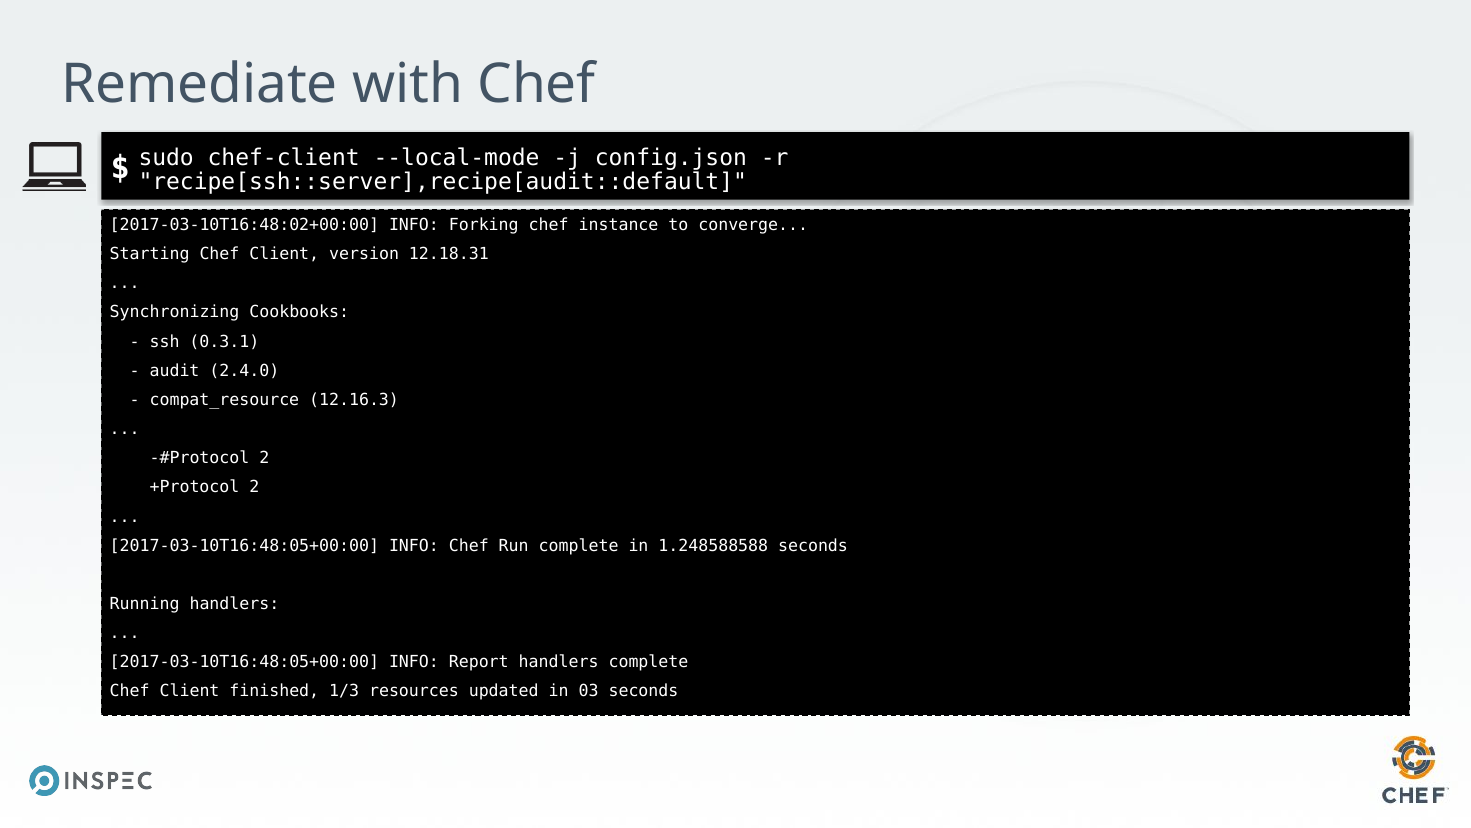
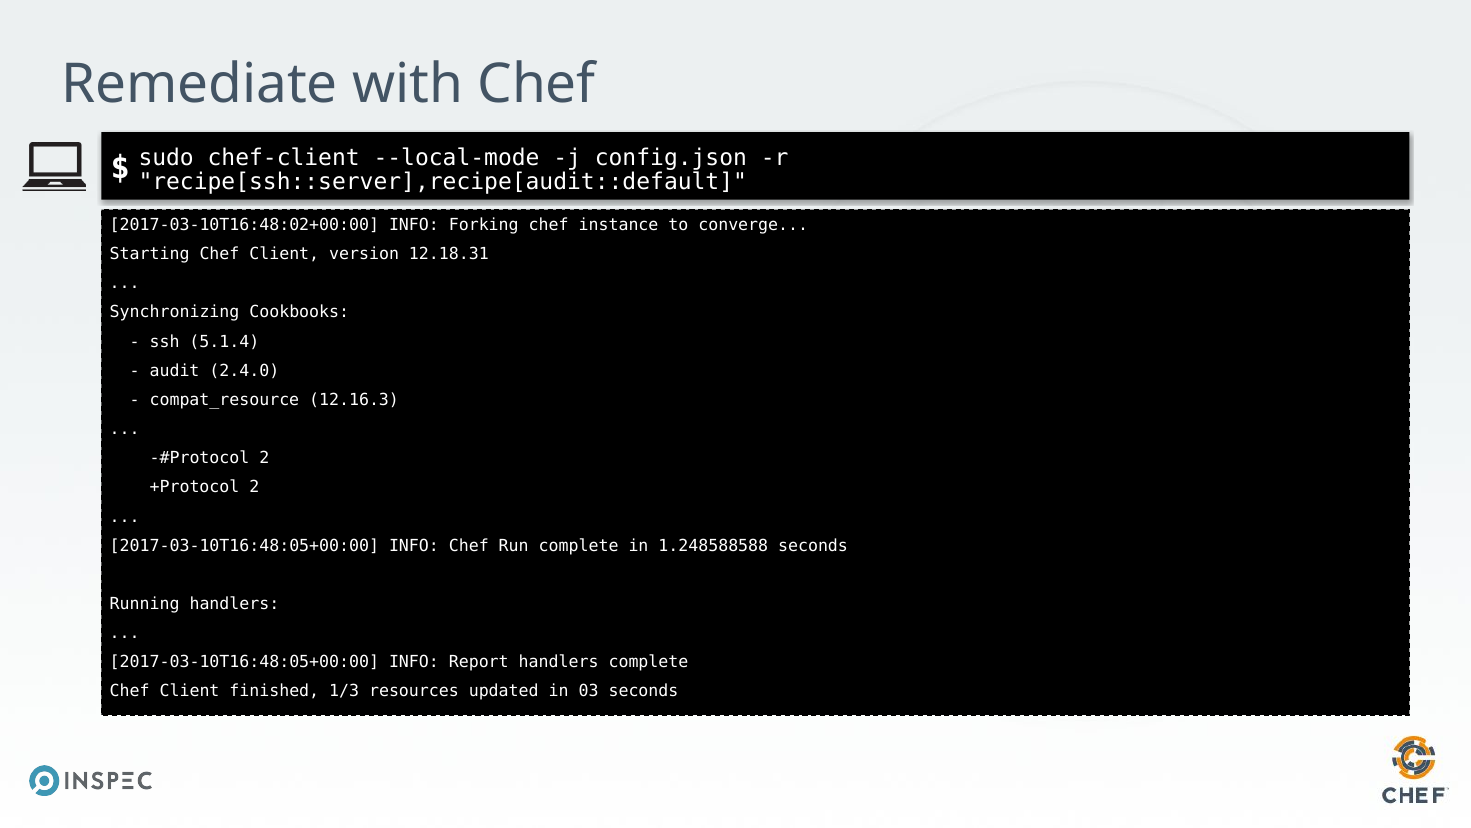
0.3.1: 0.3.1 -> 5.1.4 (224, 341)
